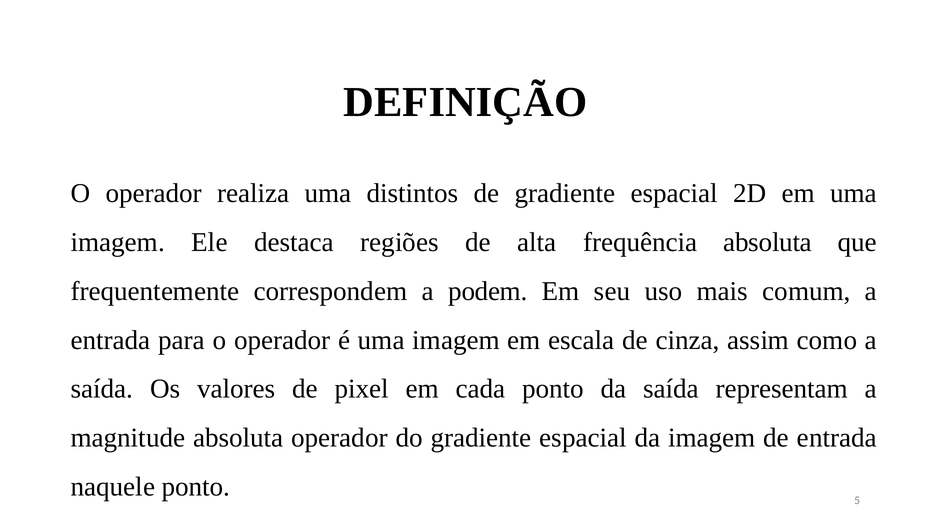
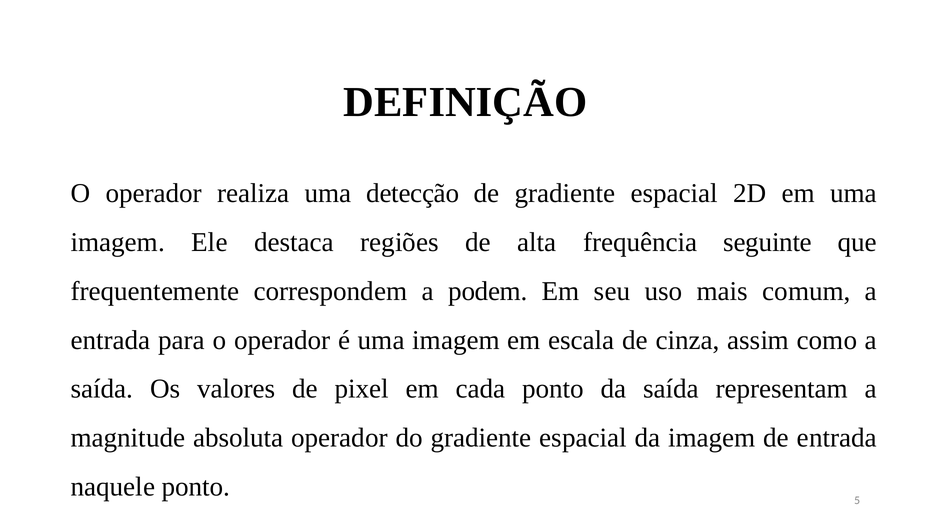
distintos: distintos -> detecção (413, 193)
frequência absoluta: absoluta -> seguinte (768, 242)
